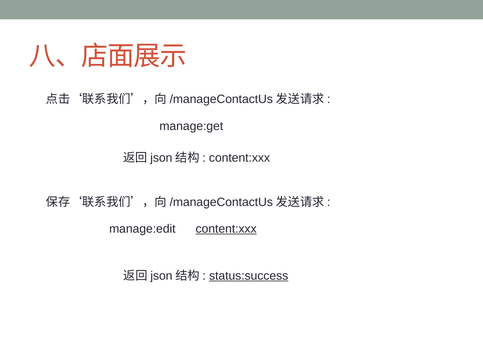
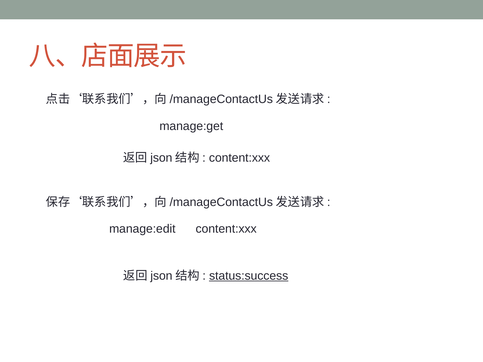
content:xxx underline: present -> none (226, 229)
